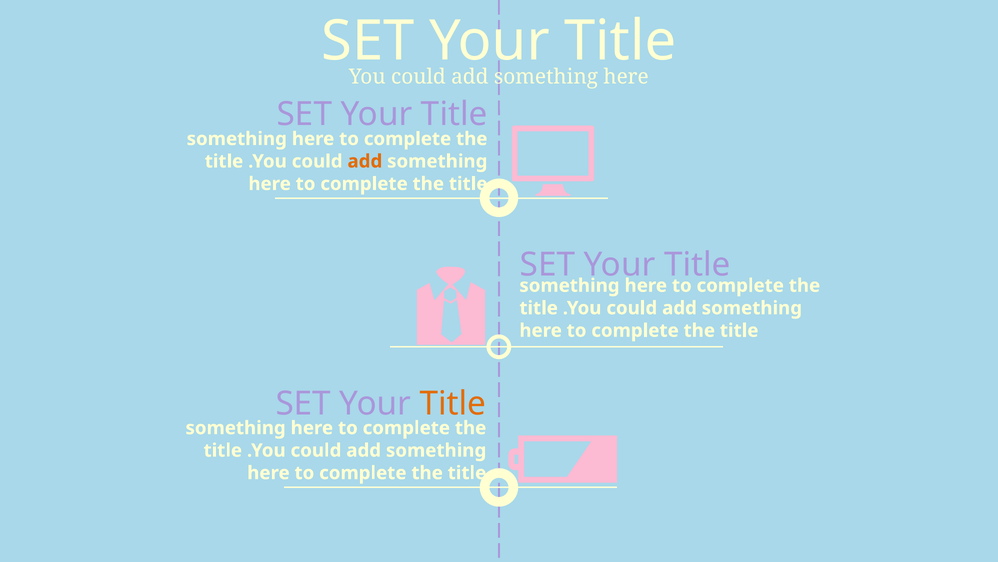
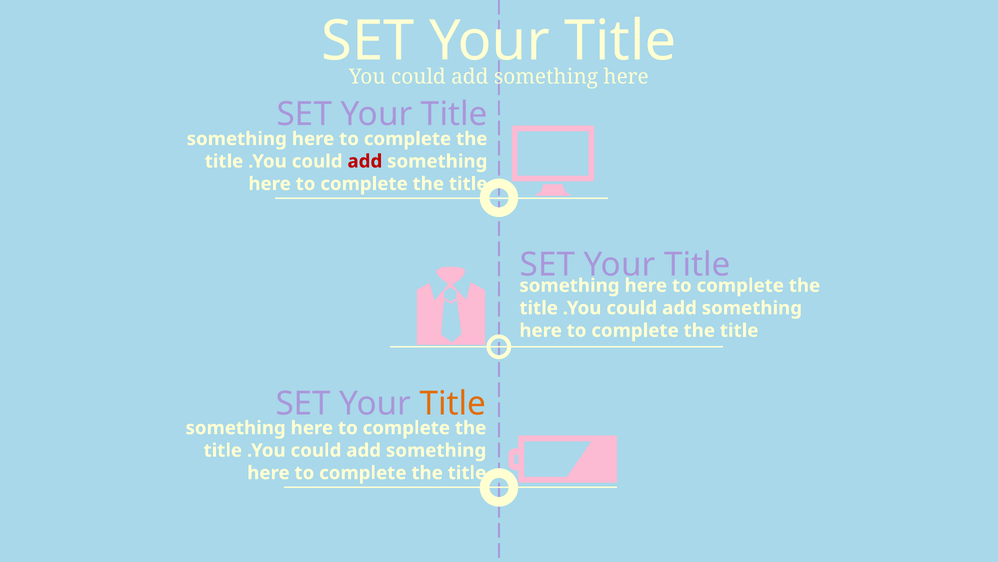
add colour: orange -> red (365, 161)
